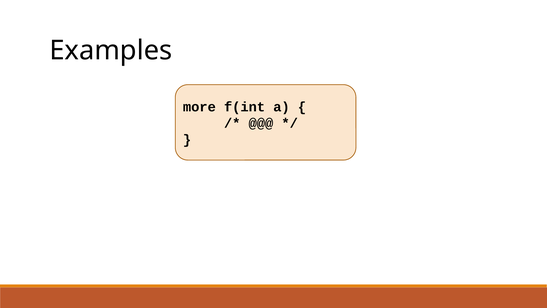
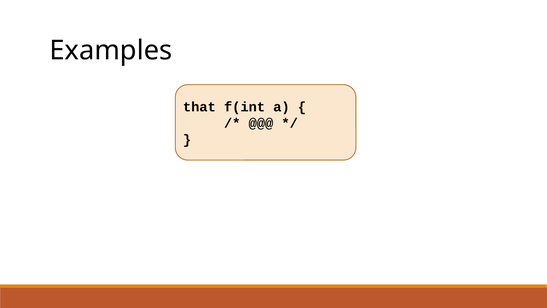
more: more -> that (199, 107)
